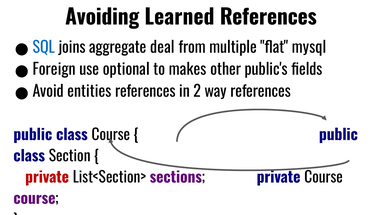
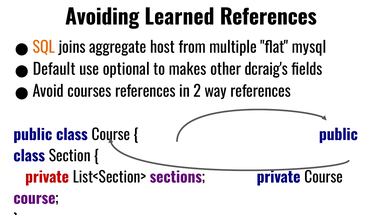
SQL colour: blue -> orange (44, 48)
deal: deal -> host (162, 48)
Foreign: Foreign -> Default (54, 70)
public's: public's -> dcraig's (266, 70)
entities: entities -> courses (89, 91)
